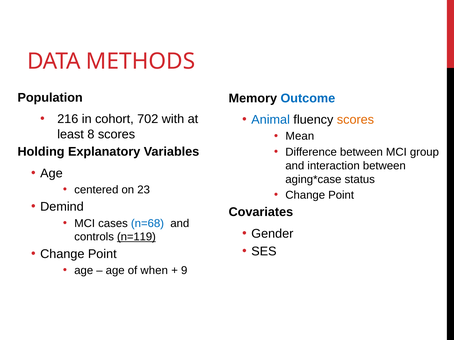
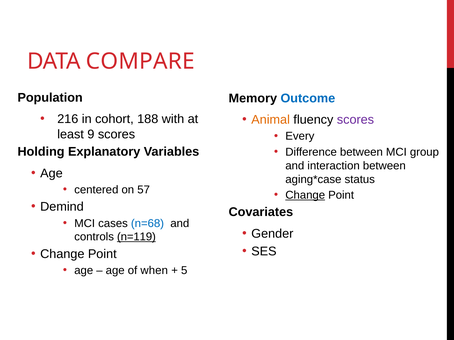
METHODS: METHODS -> COMPARE (140, 61)
702: 702 -> 188 (148, 119)
Animal colour: blue -> orange (271, 120)
scores colour: orange -> purple (355, 120)
8: 8 -> 9 (91, 134)
Mean: Mean -> Every (300, 136)
23: 23 -> 57 (144, 190)
Change underline: none -> present (305, 195)
9: 9 -> 5 (184, 271)
